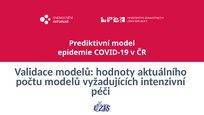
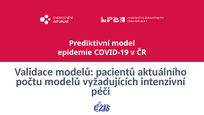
hodnoty: hodnoty -> pacientů (116, 72)
